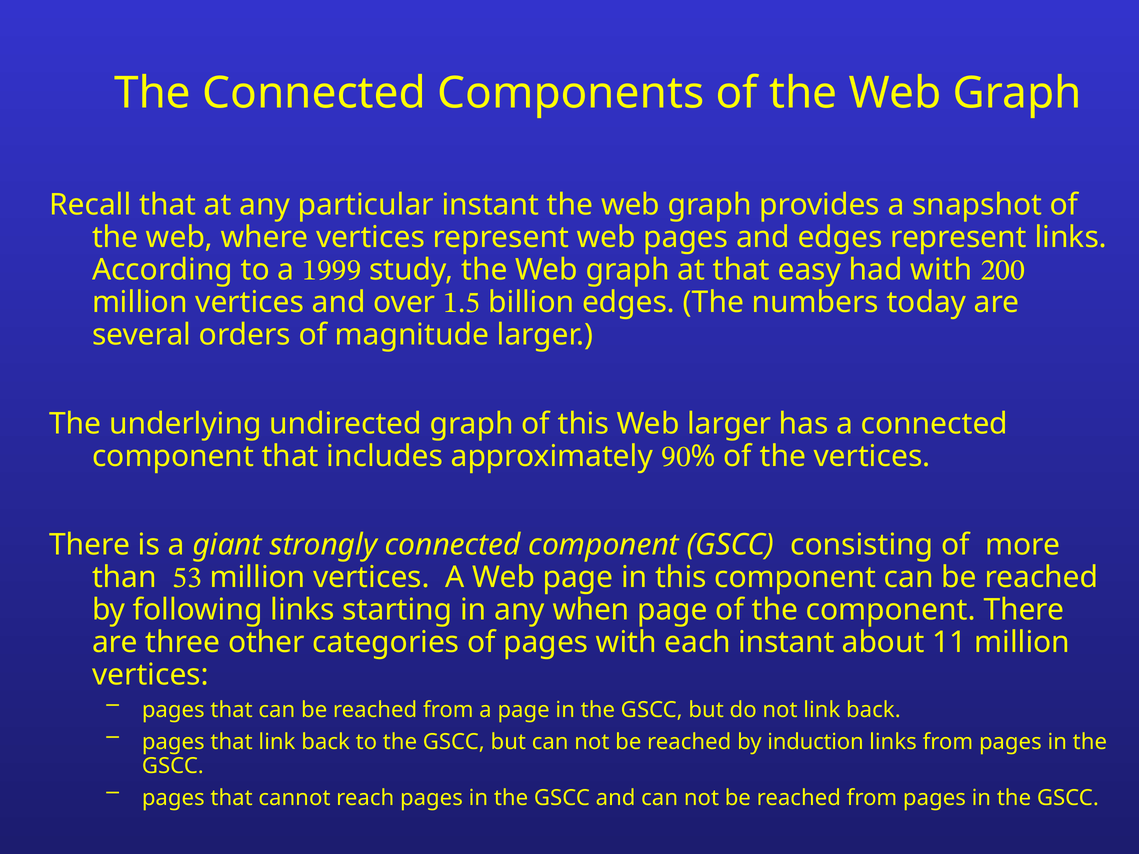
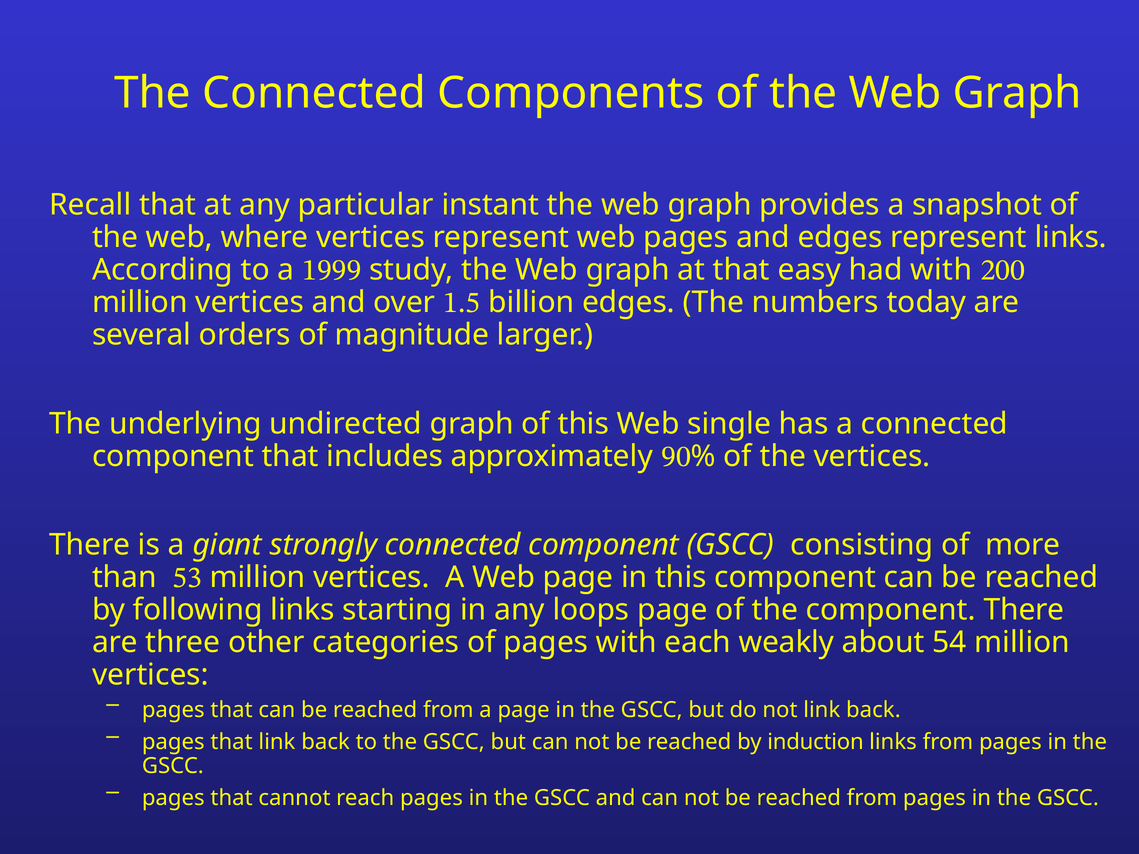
Web larger: larger -> single (729, 424)
when: when -> loops (591, 610)
each instant: instant -> weakly (786, 643)
11: 11 -> 54 (950, 643)
